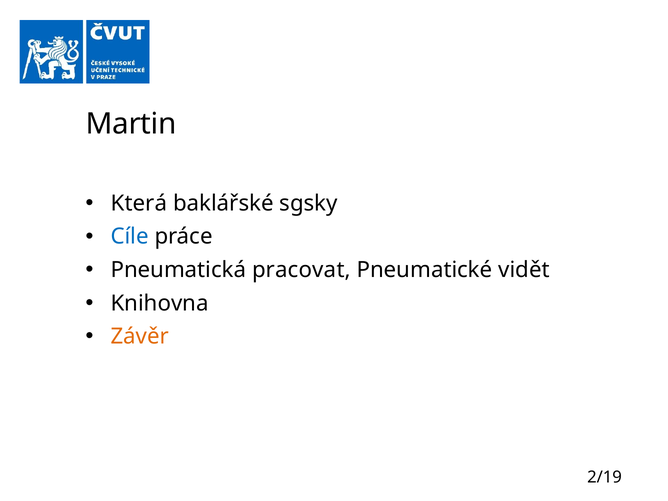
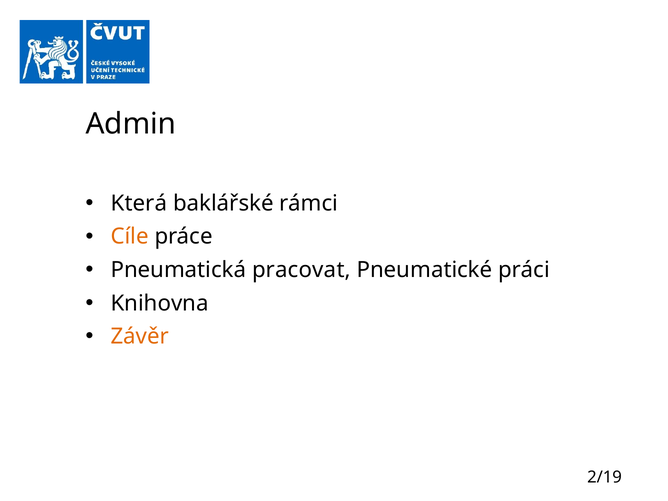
Martin: Martin -> Admin (131, 124)
sgsky: sgsky -> rámci (309, 203)
Cíle colour: blue -> orange (130, 237)
vidět: vidět -> práci (524, 270)
